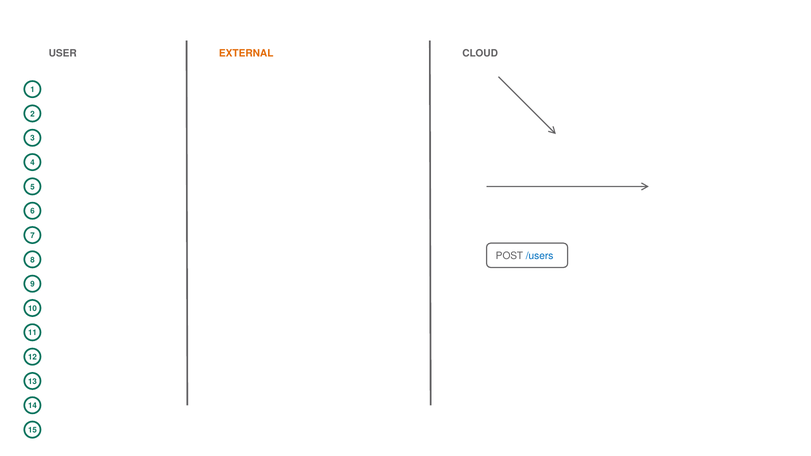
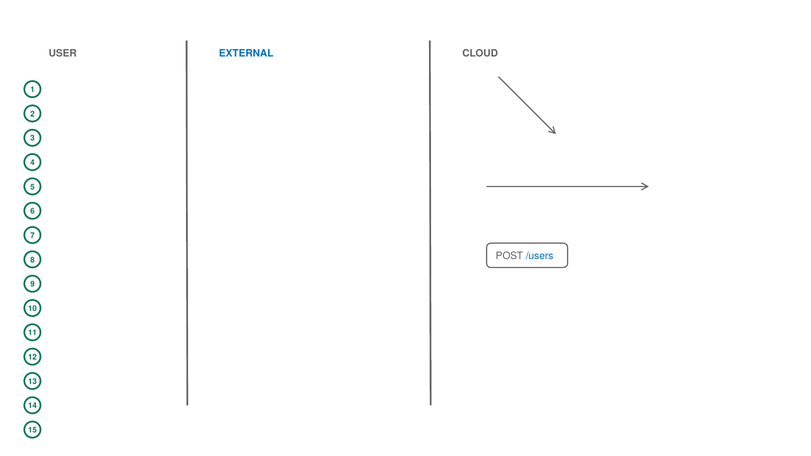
EXTERNAL colour: orange -> blue (246, 53)
